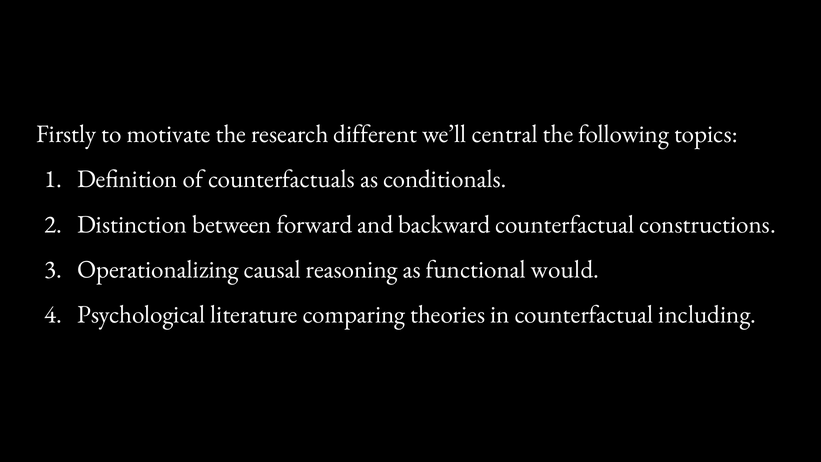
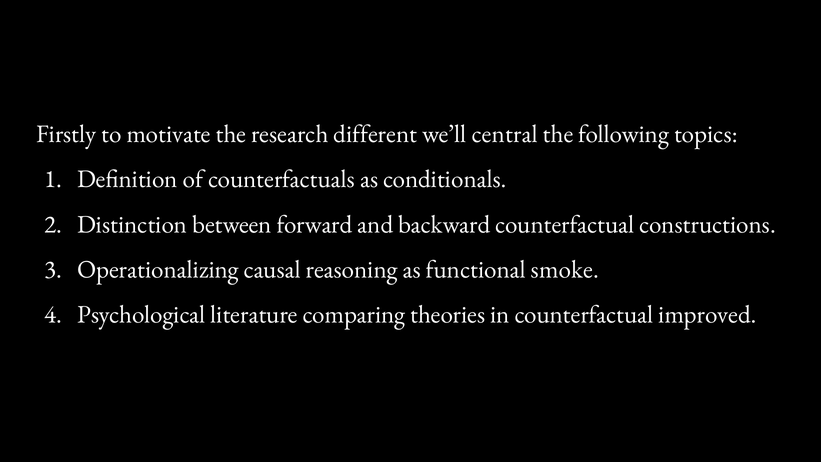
would: would -> smoke (565, 269)
including: including -> improved (707, 314)
